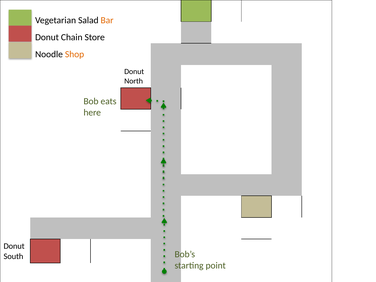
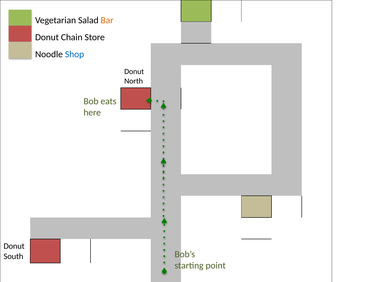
Shop colour: orange -> blue (75, 54)
